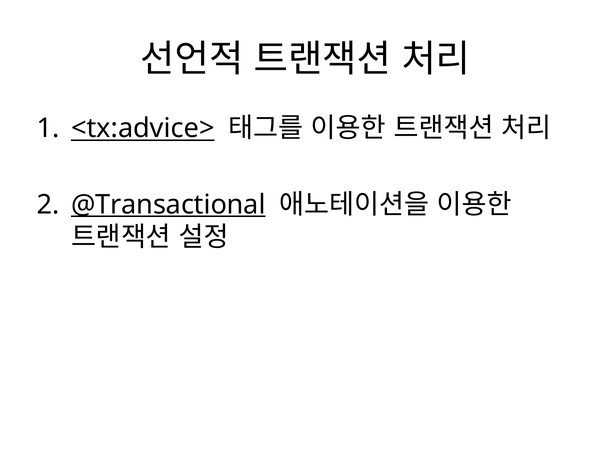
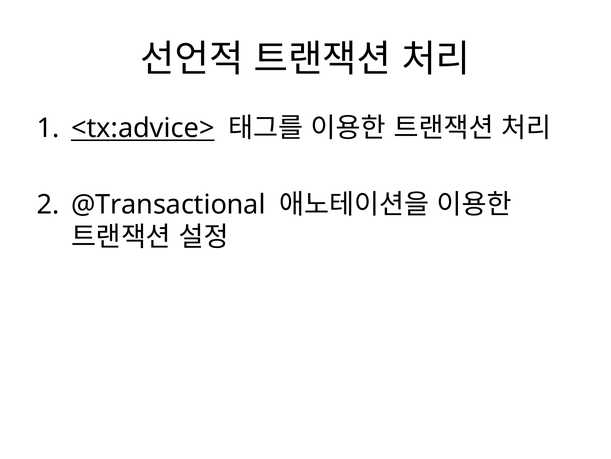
@Transactional underline: present -> none (168, 204)
